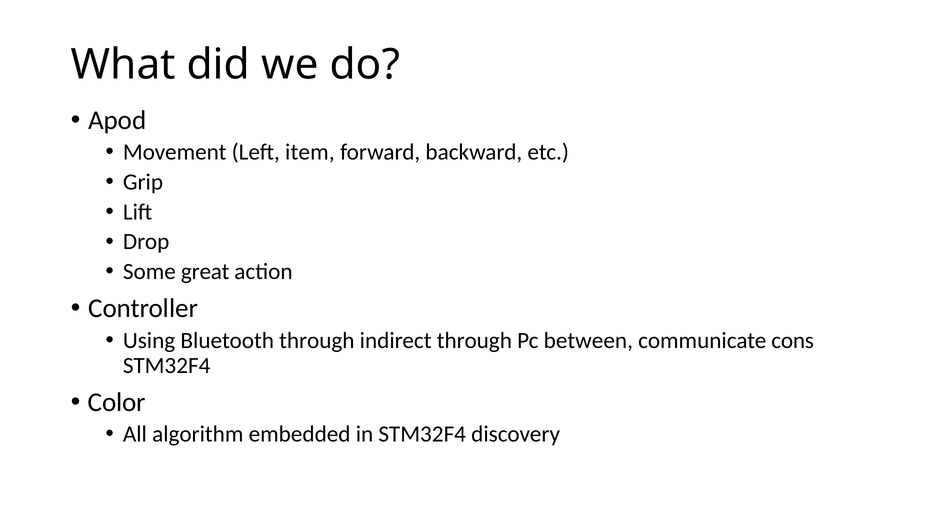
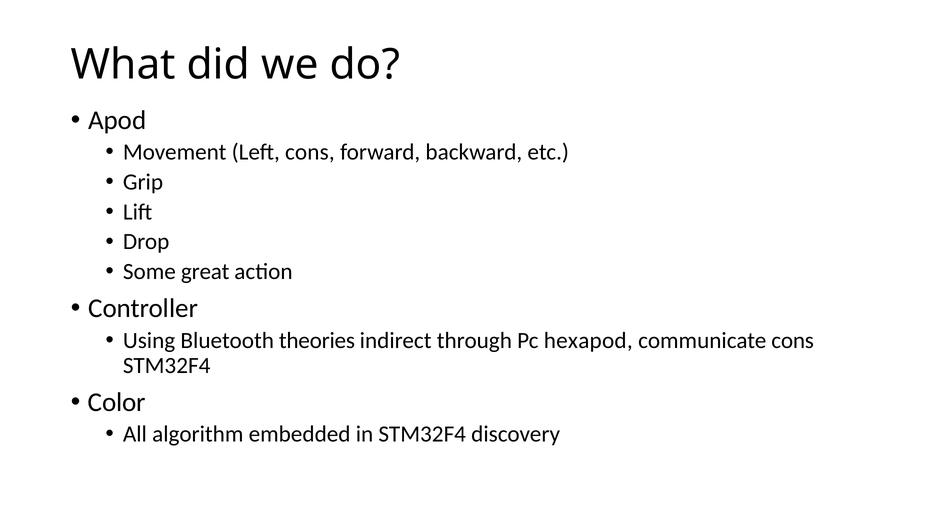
Left item: item -> cons (310, 152)
Bluetooth through: through -> theories (317, 340)
between: between -> hexapod (588, 340)
